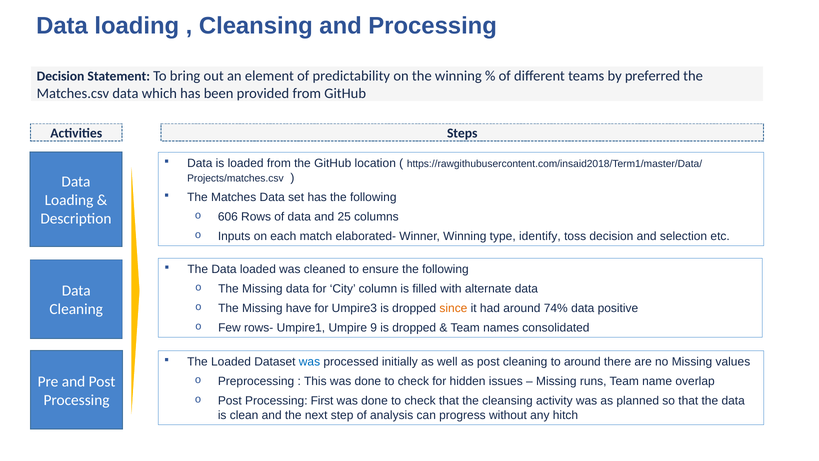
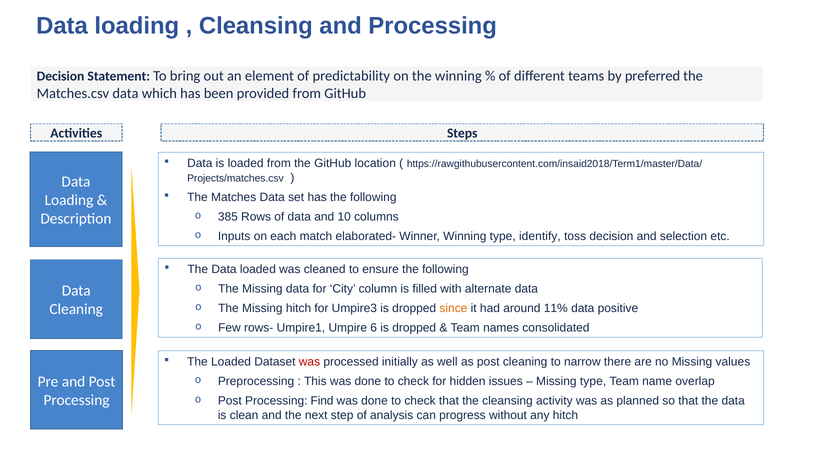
606: 606 -> 385 (228, 217)
25: 25 -> 10 (344, 217)
Missing have: have -> hitch (299, 308)
74%: 74% -> 11% (556, 308)
9: 9 -> 6 (374, 328)
was colour: blue -> red (309, 362)
to around: around -> narrow (582, 362)
Missing runs: runs -> type (593, 381)
First: First -> Find (322, 401)
